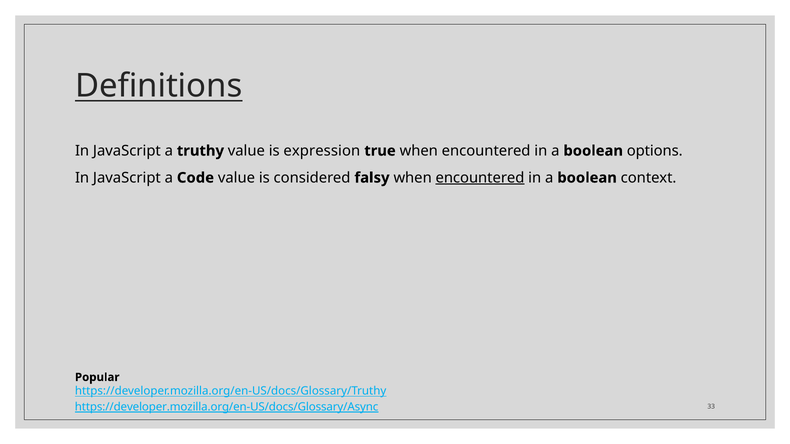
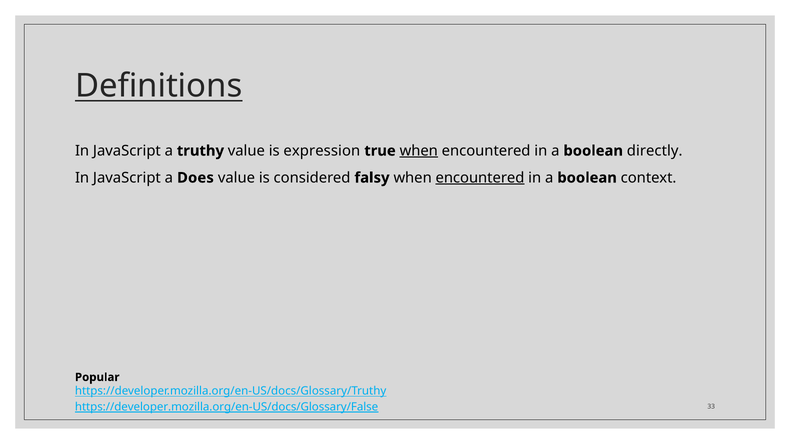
when underline: none -> present (419, 151)
options: options -> directly (655, 151)
Code: Code -> Does (195, 178)
https://developer.mozilla.org/en-US/docs/Glossary/Async: https://developer.mozilla.org/en-US/docs/Glossary/Async -> https://developer.mozilla.org/en-US/docs/Glossary/False (227, 407)
